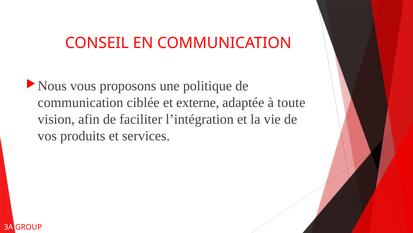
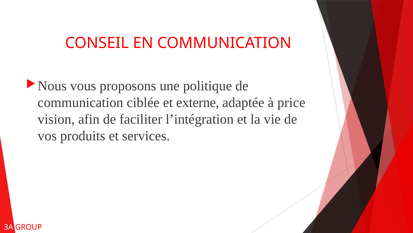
toute: toute -> price (291, 102)
